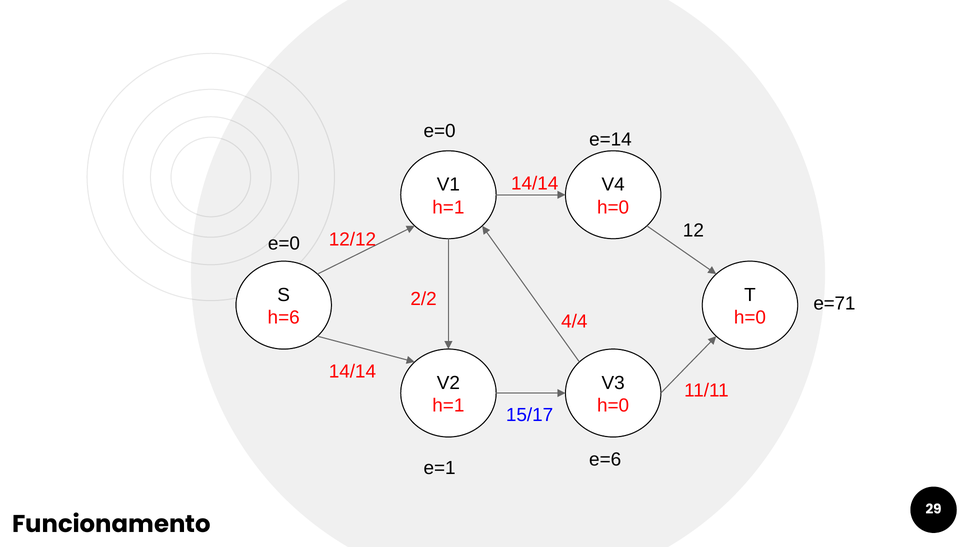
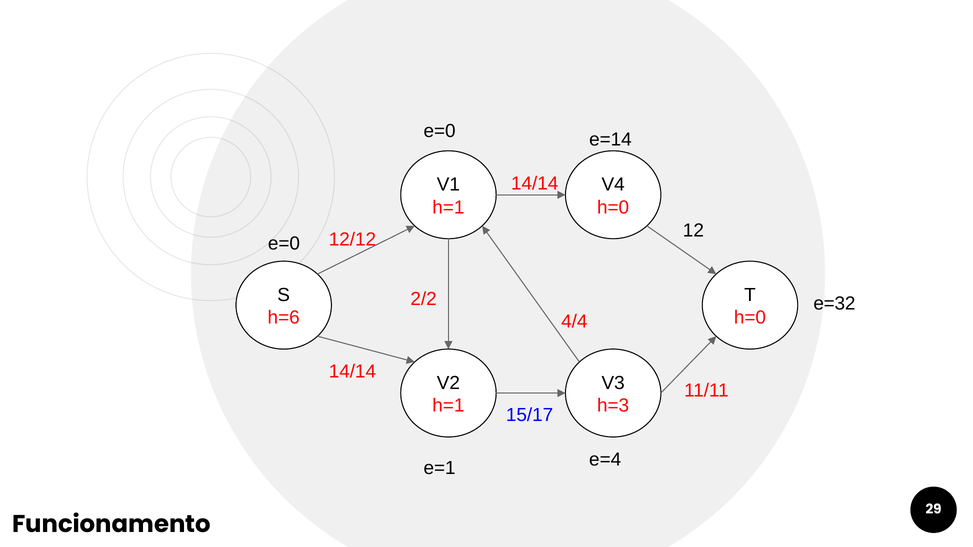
e=71: e=71 -> e=32 (834, 304)
h=0: h=0 -> h=3 (613, 406)
e=6: e=6 -> e=4 (605, 460)
